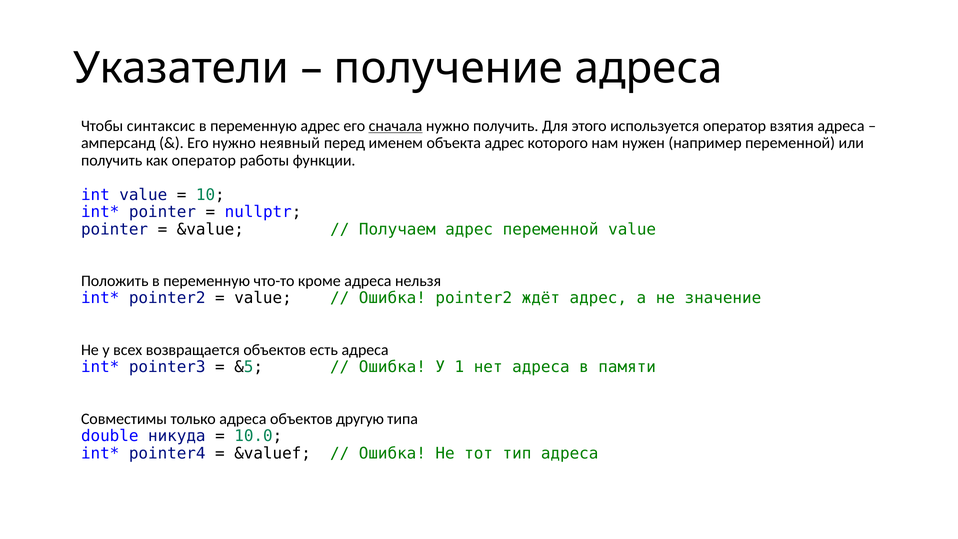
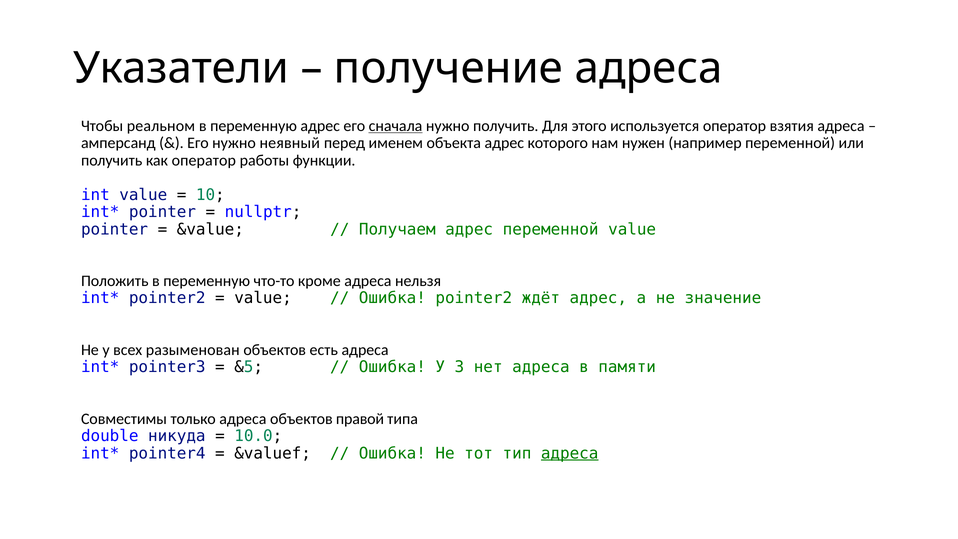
синтаксис: синтаксис -> реальном (161, 126)
возвращается: возвращается -> разыменован (193, 350)
1: 1 -> 3 (459, 367)
другую: другую -> правой (360, 419)
адреса underline: none -> present (570, 453)
